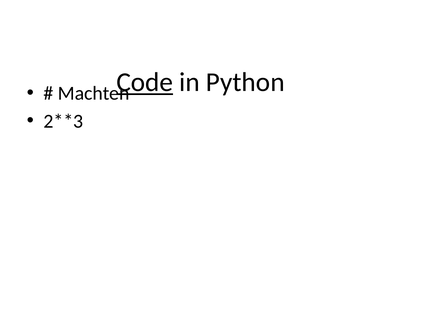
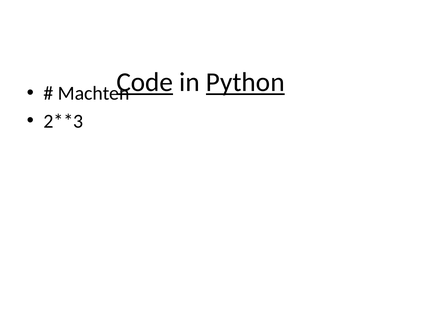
Python underline: none -> present (245, 82)
